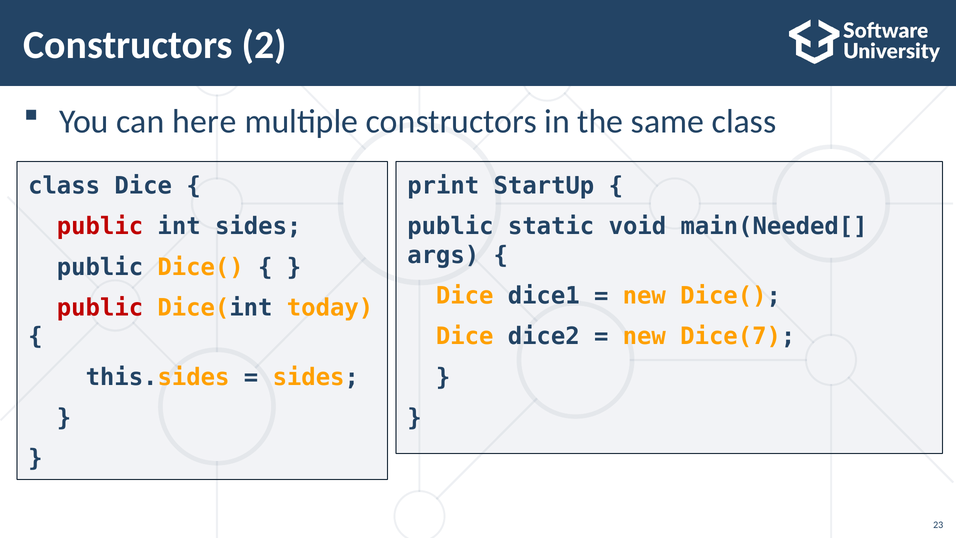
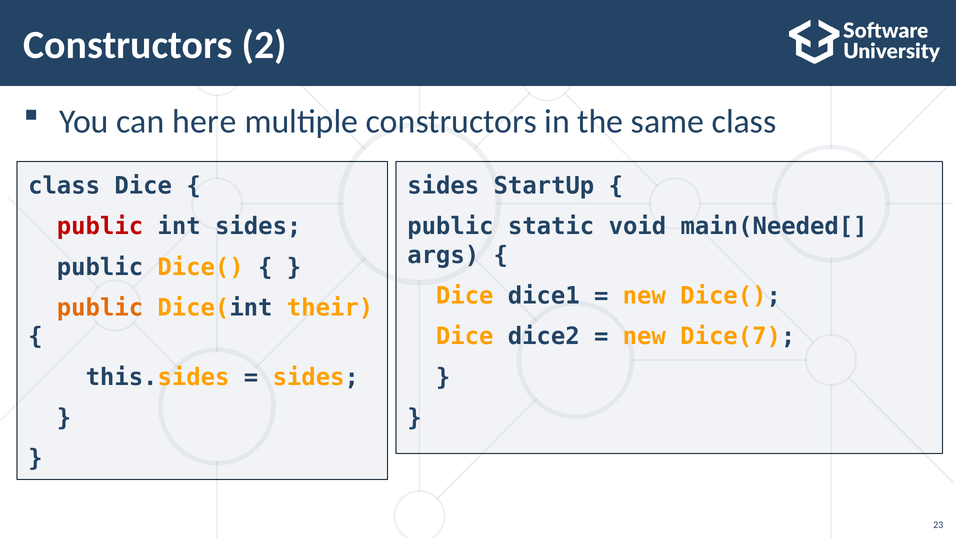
print: print -> sides (443, 186)
public colour: red -> orange (100, 308)
today: today -> their (330, 308)
